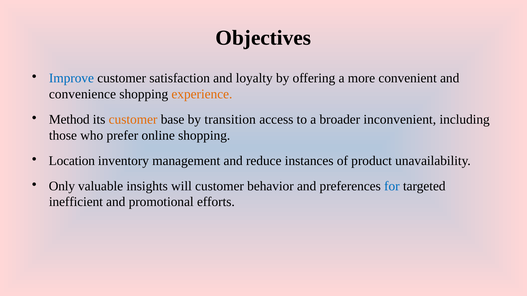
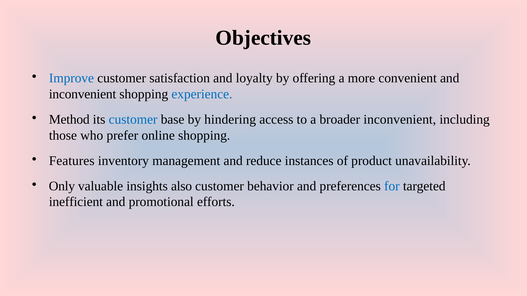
convenience: convenience -> inconvenient (83, 94)
experience colour: orange -> blue (202, 94)
customer colour: orange -> blue (133, 120)
transition: transition -> hindering (230, 120)
Location: Location -> Features (72, 161)
will: will -> also (182, 186)
